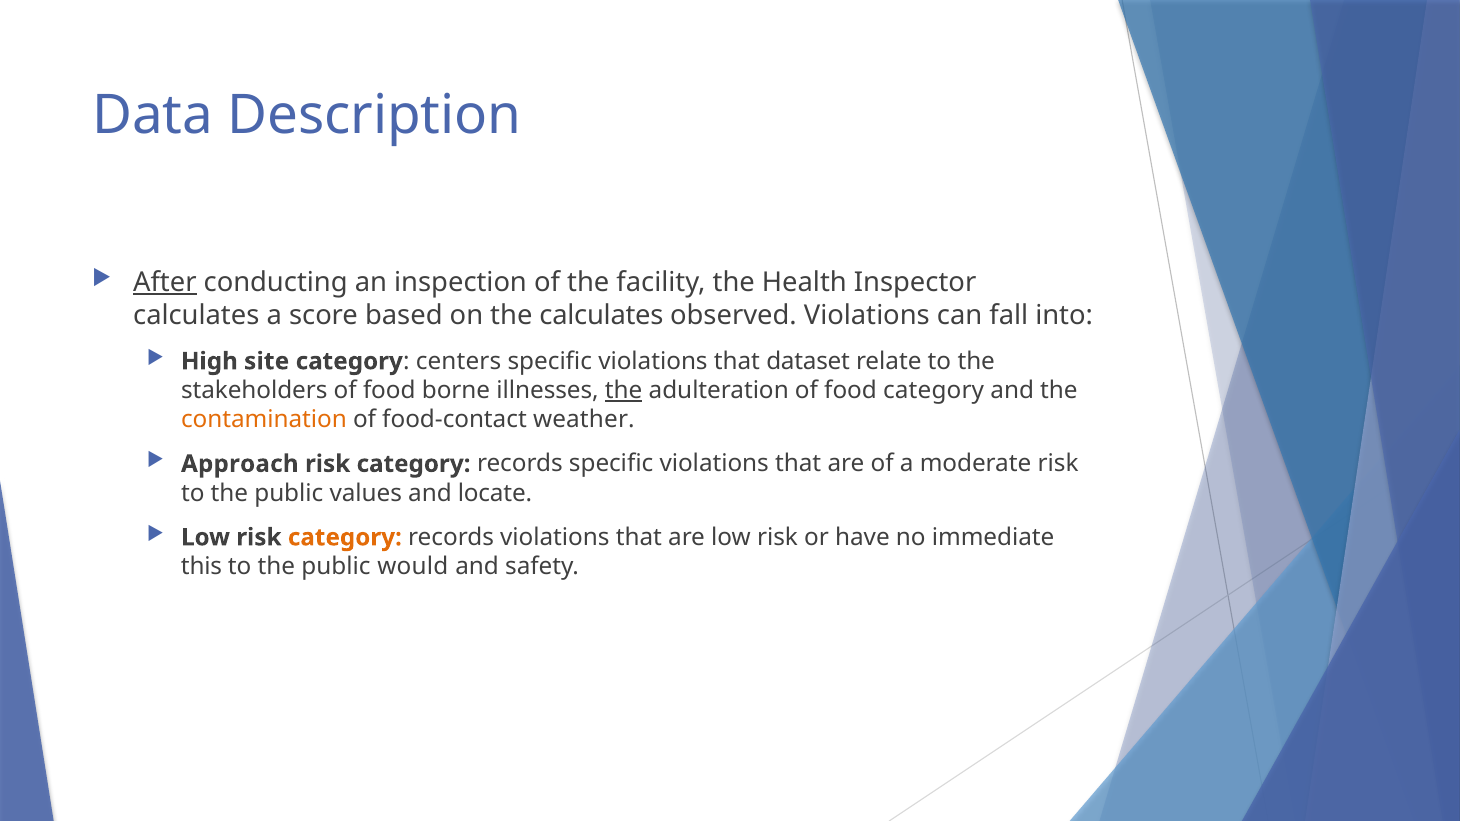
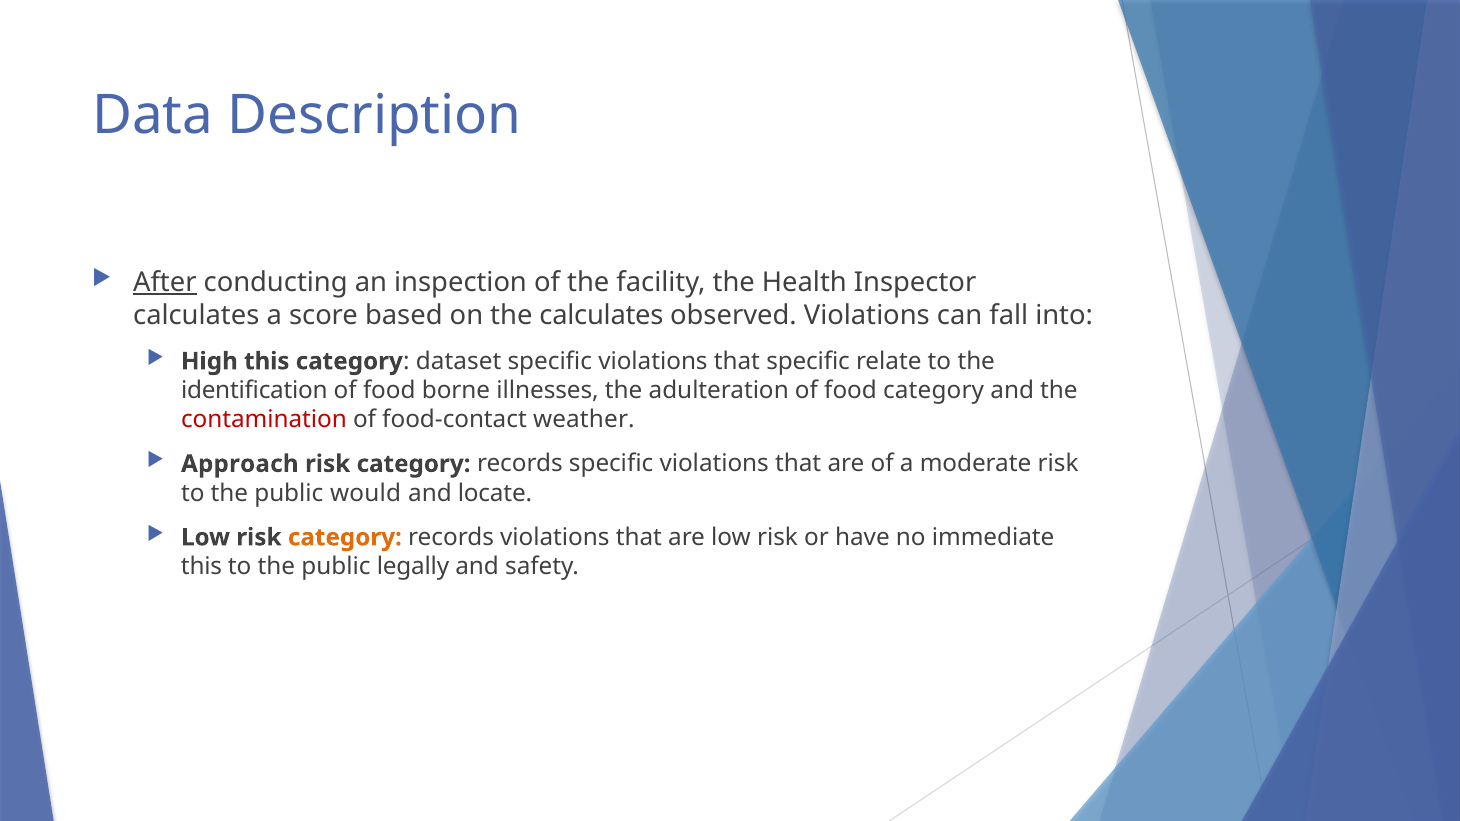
High site: site -> this (267, 361)
centers: centers -> dataset (459, 361)
that dataset: dataset -> specific (808, 361)
stakeholders: stakeholders -> identification (254, 391)
the underline: present -> none (624, 391)
contamination colour: orange -> red (264, 420)
values: values -> would (366, 493)
would: would -> legally (413, 567)
